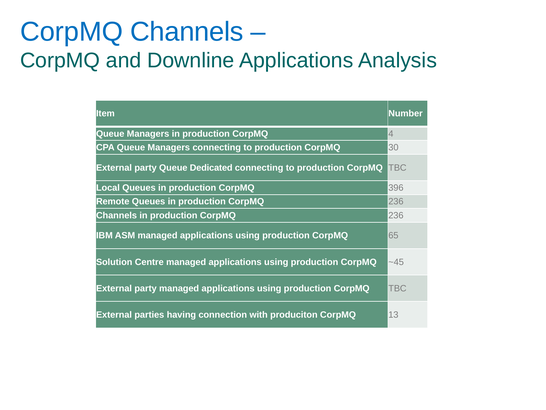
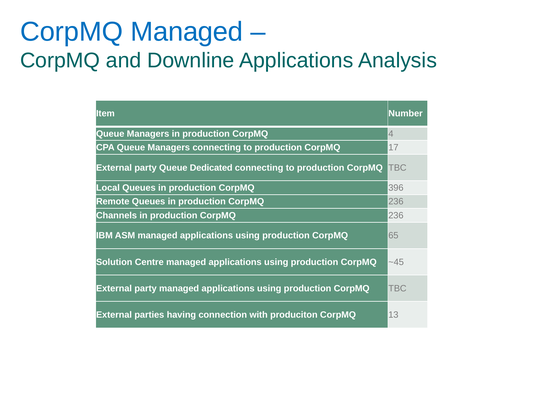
CorpMQ Channels: Channels -> Managed (187, 32)
30: 30 -> 17 (393, 147)
